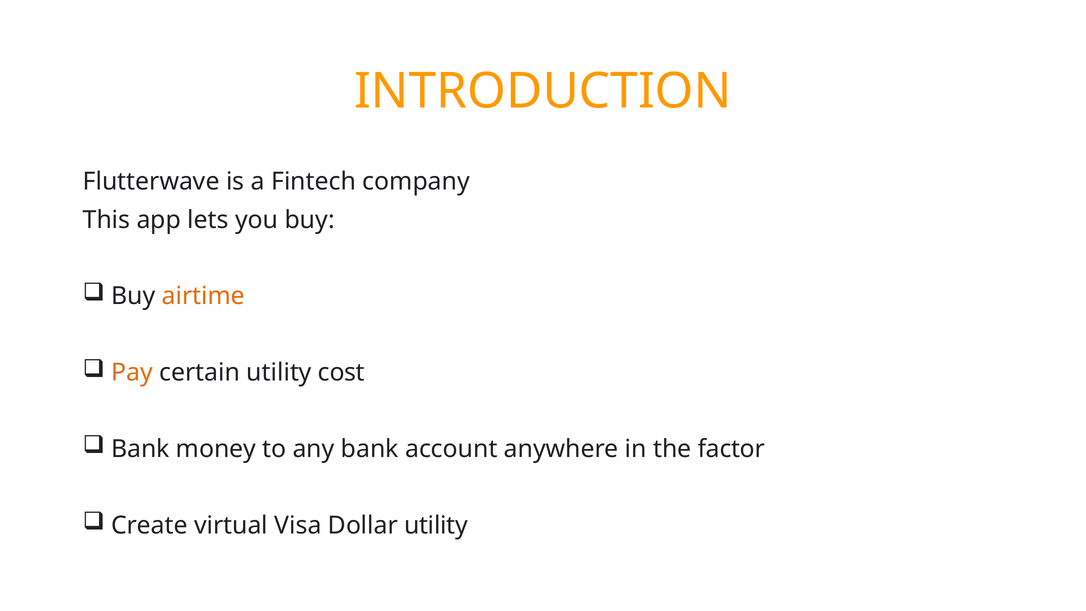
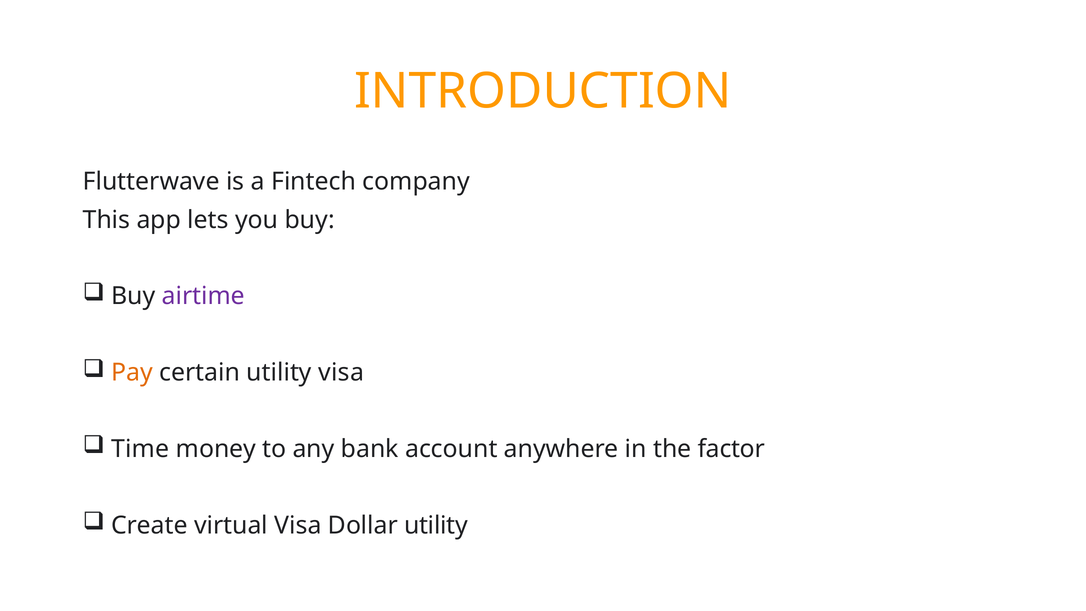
airtime colour: orange -> purple (203, 296)
utility cost: cost -> visa (341, 373)
Bank: Bank -> Time (140, 449)
